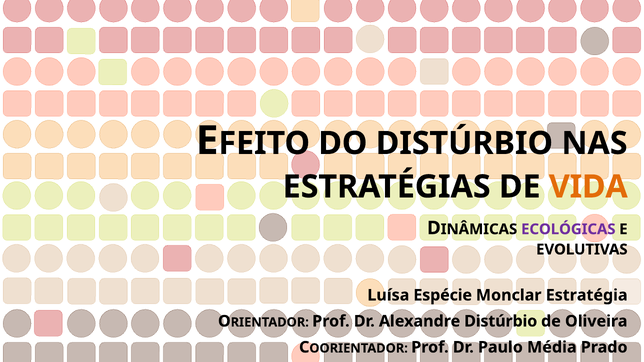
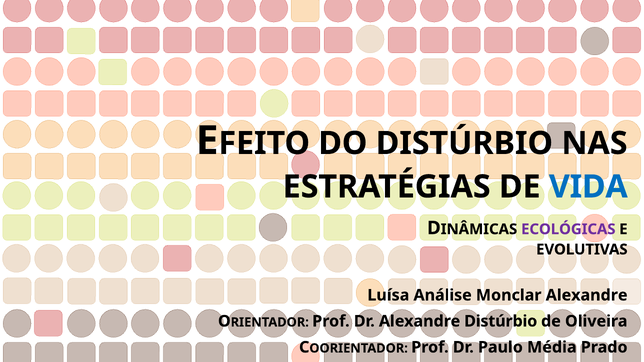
VIDA colour: orange -> blue (588, 187)
Espécie: Espécie -> Análise (443, 295)
Monclar Estratégia: Estratégia -> Alexandre (587, 295)
